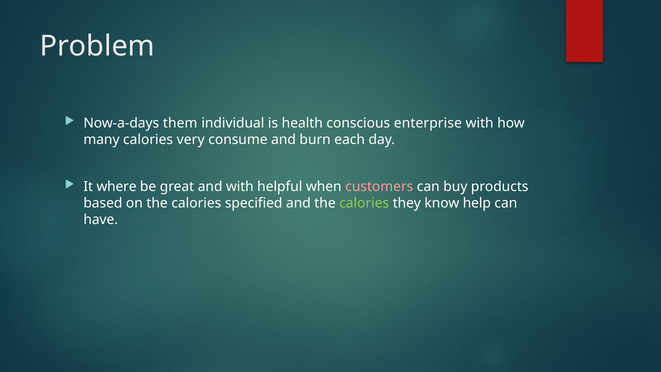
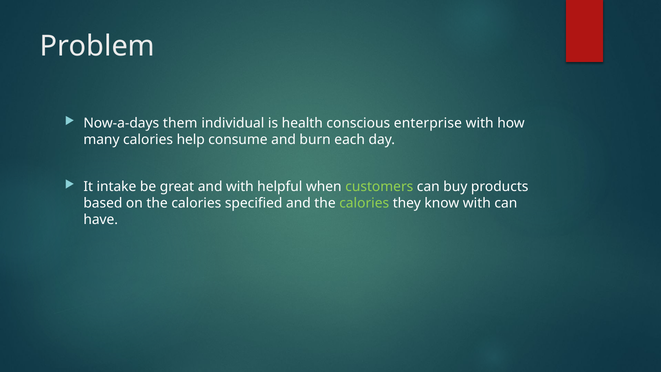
very: very -> help (191, 140)
where: where -> intake (116, 186)
customers colour: pink -> light green (379, 186)
know help: help -> with (477, 203)
